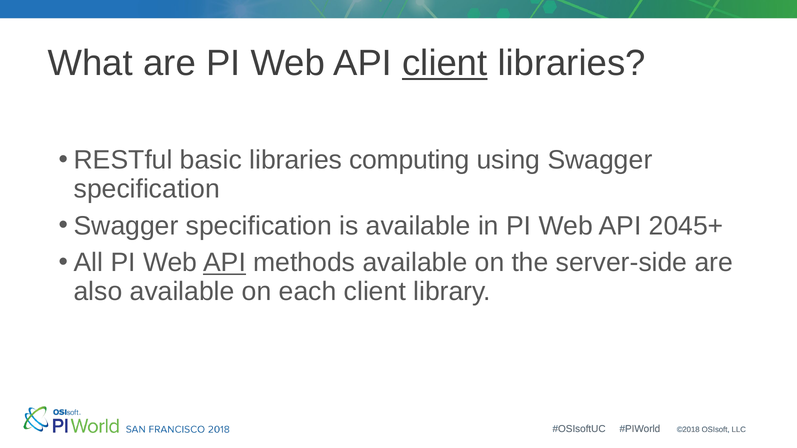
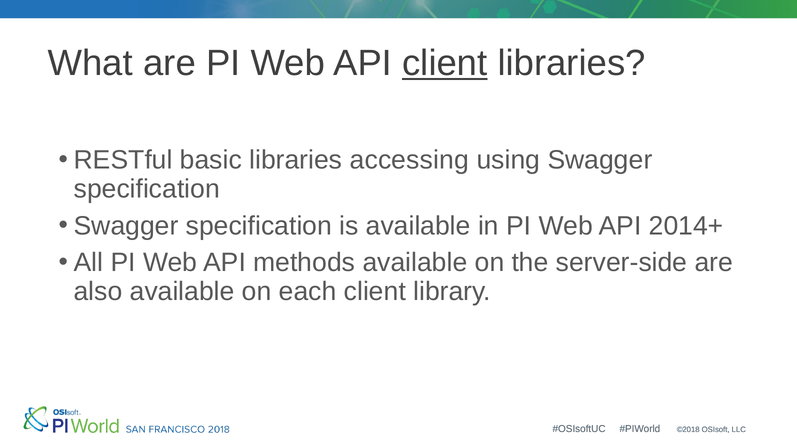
computing: computing -> accessing (409, 160)
2045+: 2045+ -> 2014+ (686, 226)
API underline: present -> none (224, 263)
